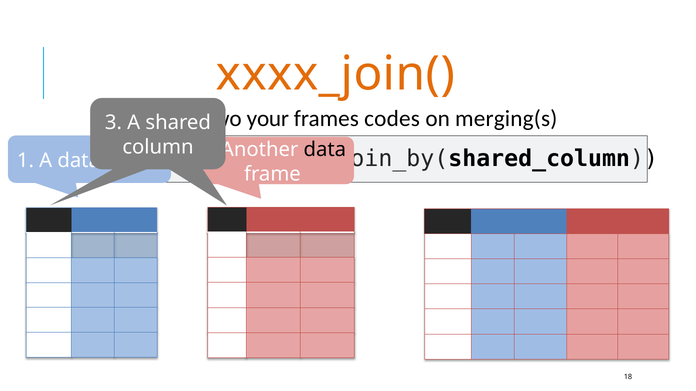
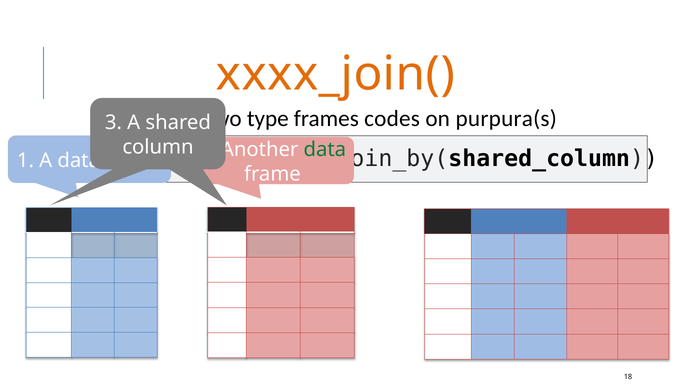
your: your -> type (268, 119)
merging(s: merging(s -> purpura(s (506, 119)
data colour: black -> green (325, 150)
